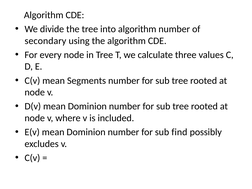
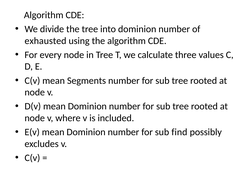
into algorithm: algorithm -> dominion (137, 29)
secondary: secondary -> exhausted (45, 41)
